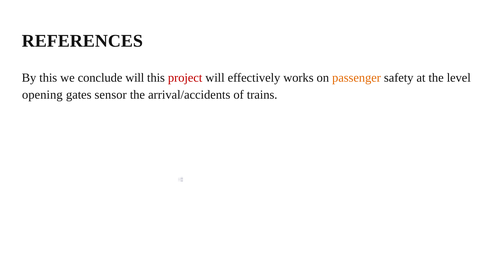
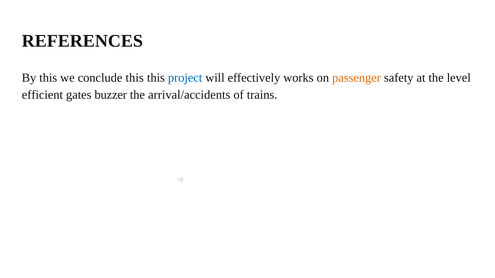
conclude will: will -> this (135, 78)
project colour: red -> blue (185, 78)
opening: opening -> efficient (42, 95)
sensor: sensor -> buzzer (111, 95)
